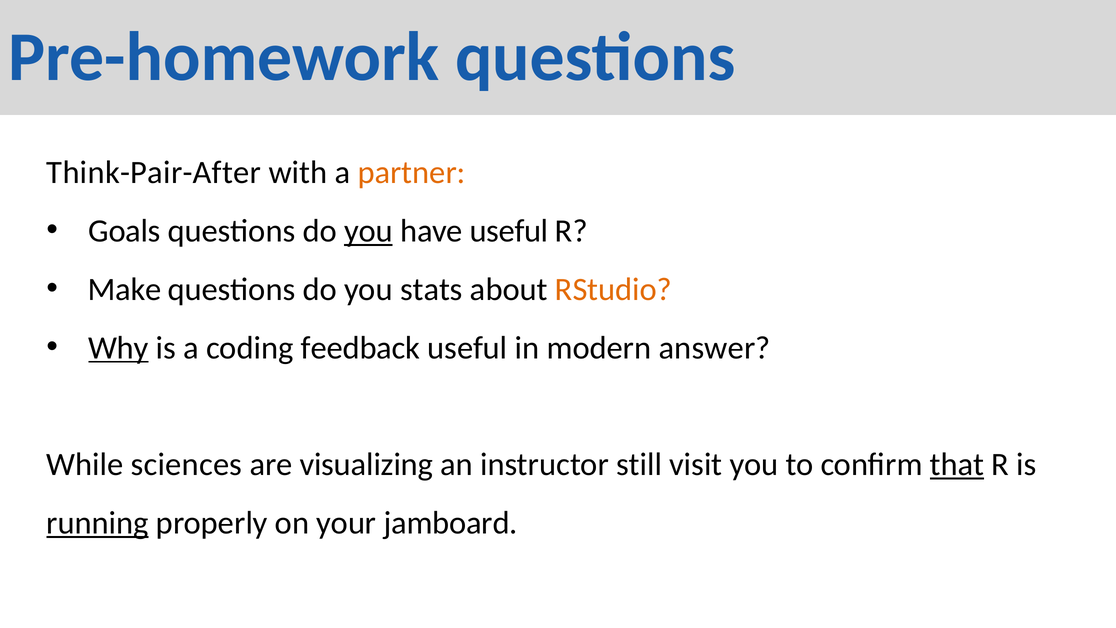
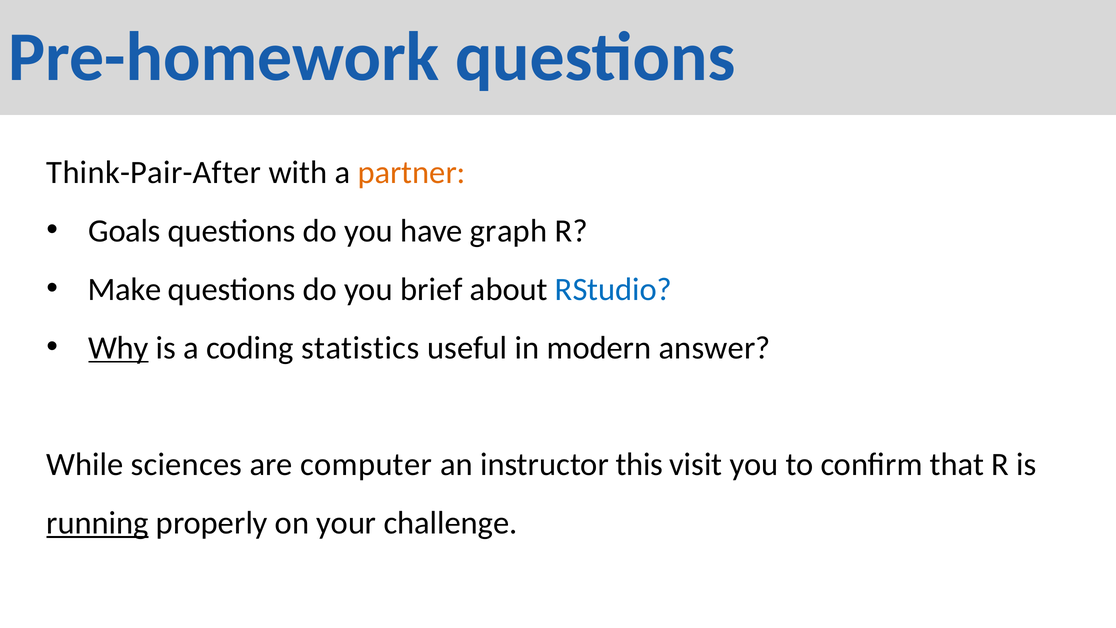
you underline: present -> none (369, 231)
have useful: useful -> graph (509, 231)
stats: stats -> brief (431, 289)
RStudio colour: orange -> blue (613, 289)
feedback: feedback -> statistics (360, 348)
visualizing: visualizing -> computer (366, 465)
still: still -> this (639, 465)
that underline: present -> none (957, 465)
jamboard: jamboard -> challenge (451, 523)
